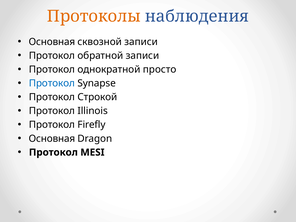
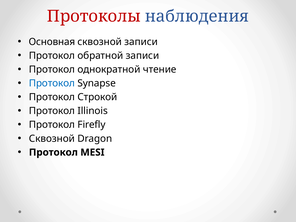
Протоколы colour: orange -> red (94, 16)
просто: просто -> чтение (160, 69)
Основная: Основная -> Сквозной (52, 139)
